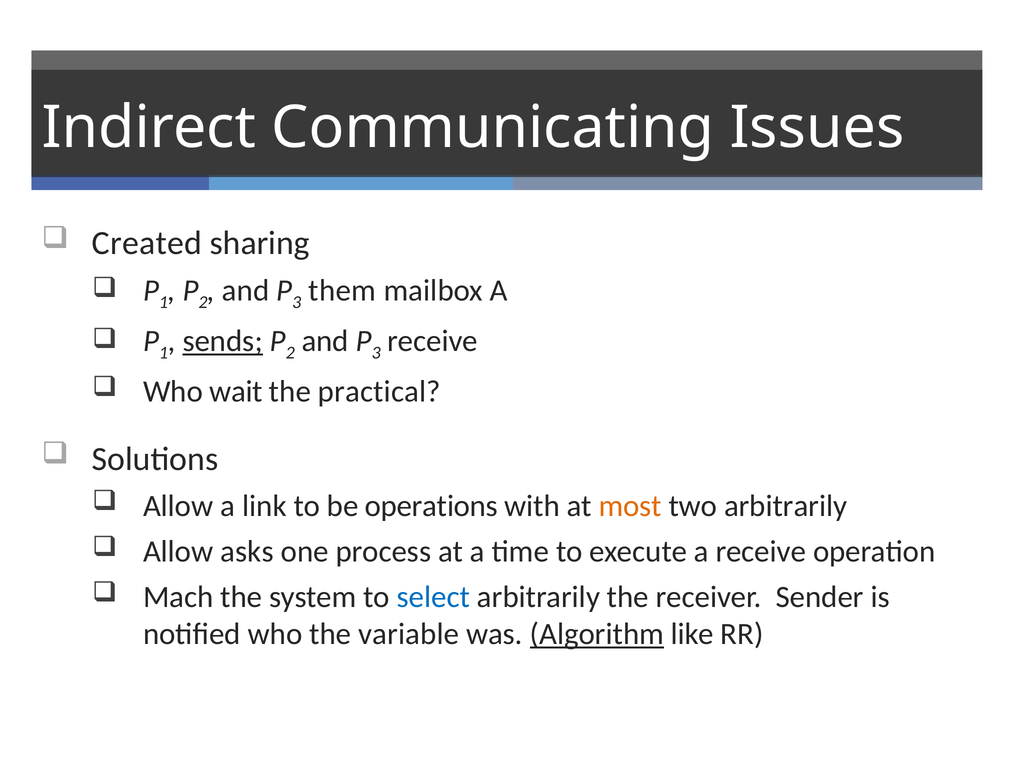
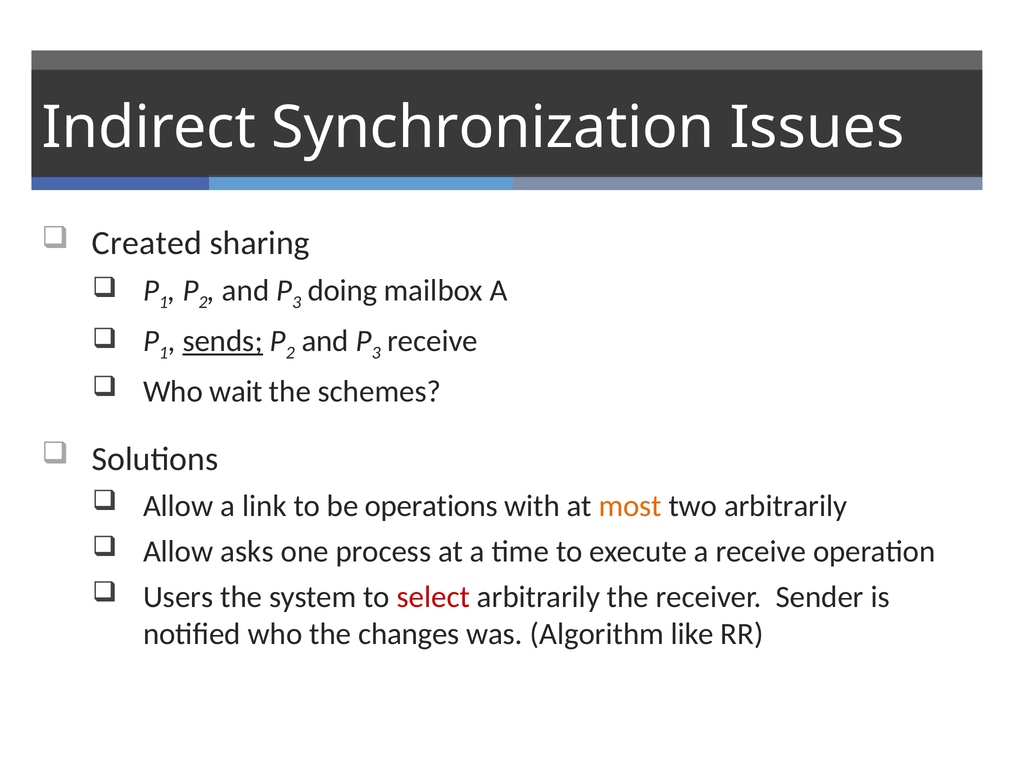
Communicating: Communicating -> Synchronization (493, 128)
them: them -> doing (343, 291)
practical: practical -> schemes (379, 392)
Mach: Mach -> Users (178, 597)
select colour: blue -> red (433, 597)
variable: variable -> changes (409, 635)
Algorithm underline: present -> none (597, 635)
